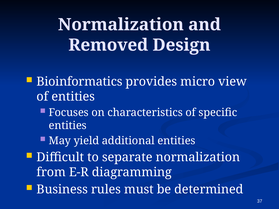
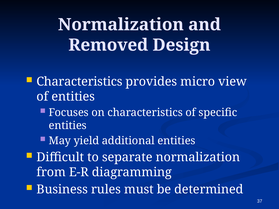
Bioinformatics: Bioinformatics -> Characteristics (79, 82)
